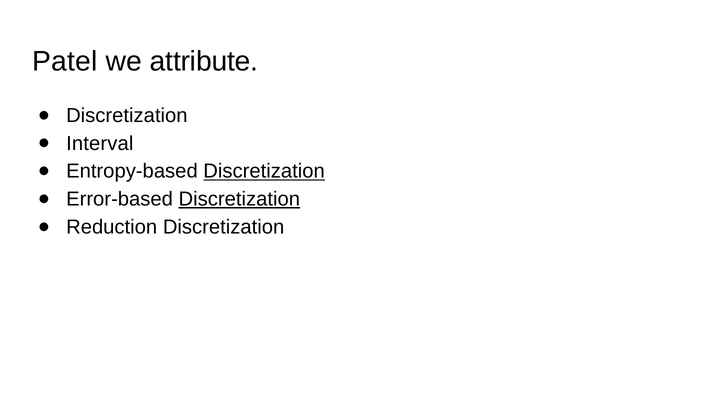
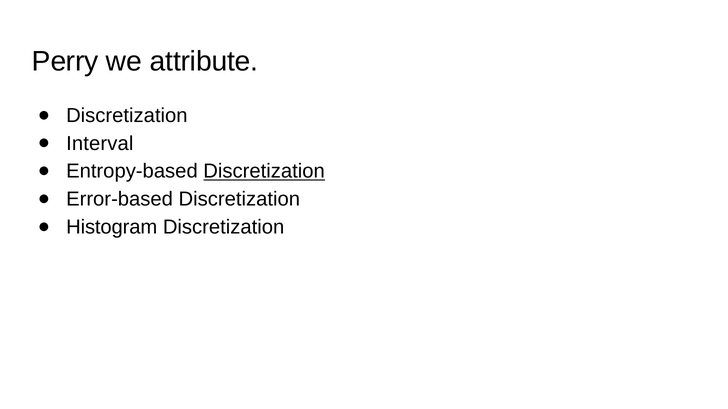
Patel: Patel -> Perry (65, 62)
Discretization underline: present -> none (239, 199)
Reduction: Reduction -> Histogram (112, 227)
